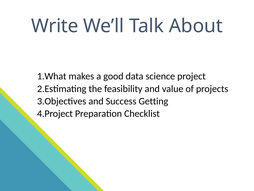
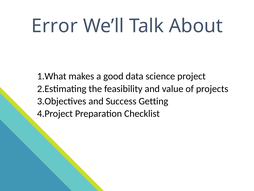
Write: Write -> Error (54, 26)
